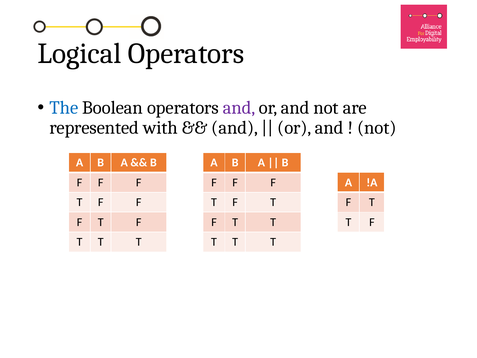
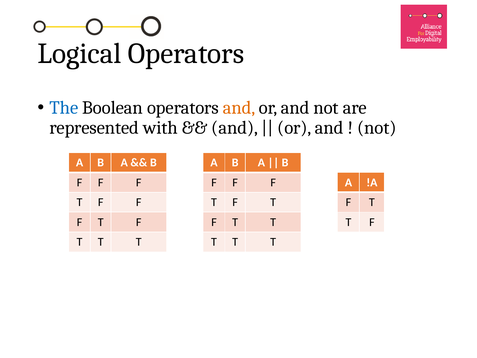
and colour: purple -> orange (239, 108)
